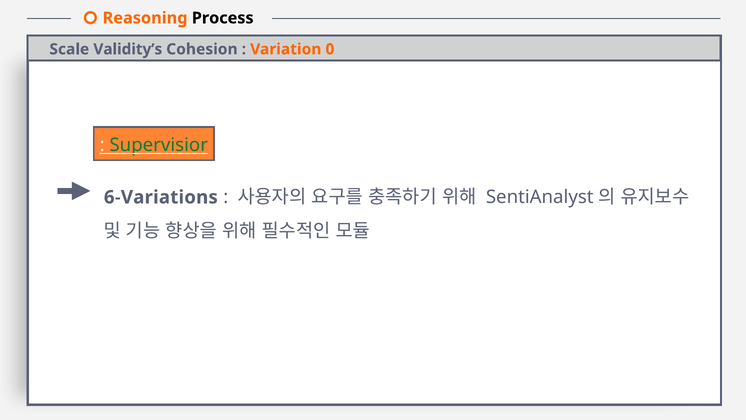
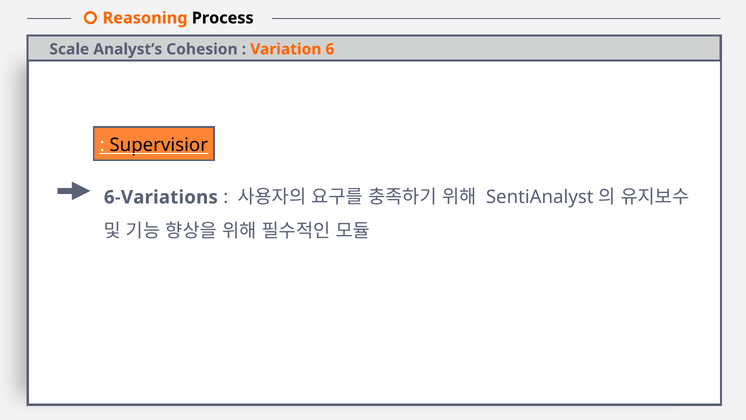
Validity’s: Validity’s -> Analyst’s (128, 49)
0: 0 -> 6 (330, 49)
Supervisior colour: green -> black (159, 145)
